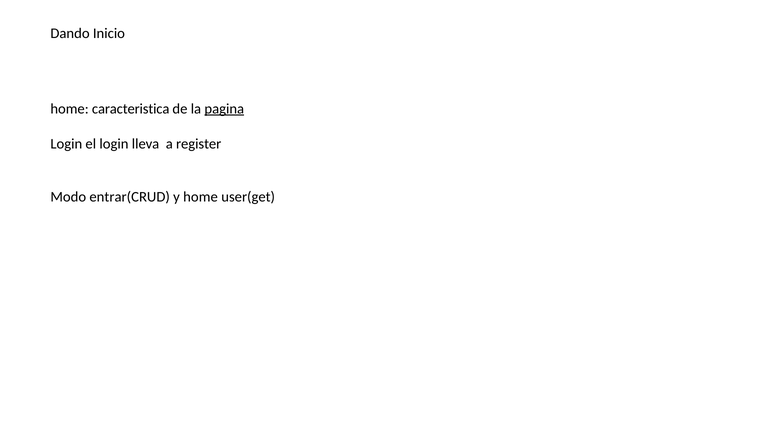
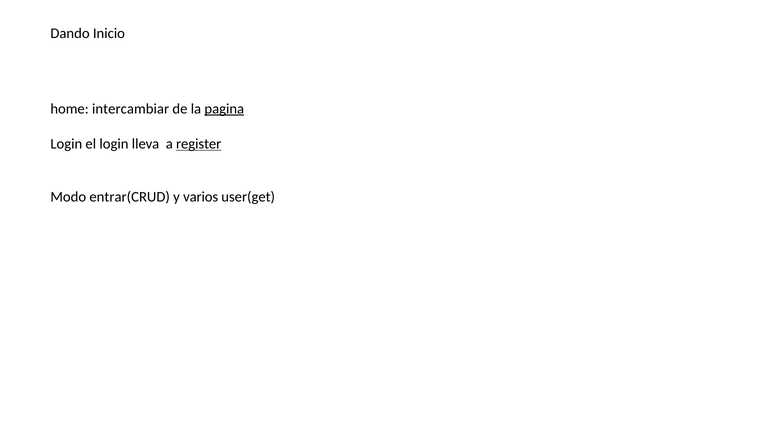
caracteristica: caracteristica -> intercambiar (131, 109)
register underline: none -> present (199, 144)
y home: home -> varios (201, 197)
